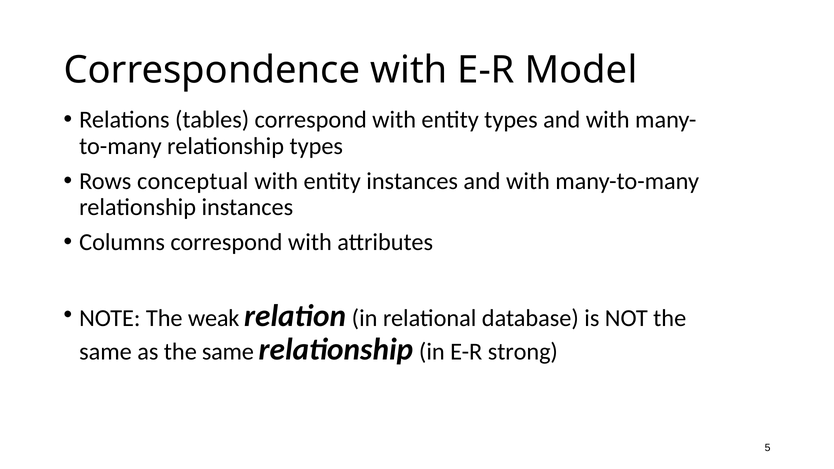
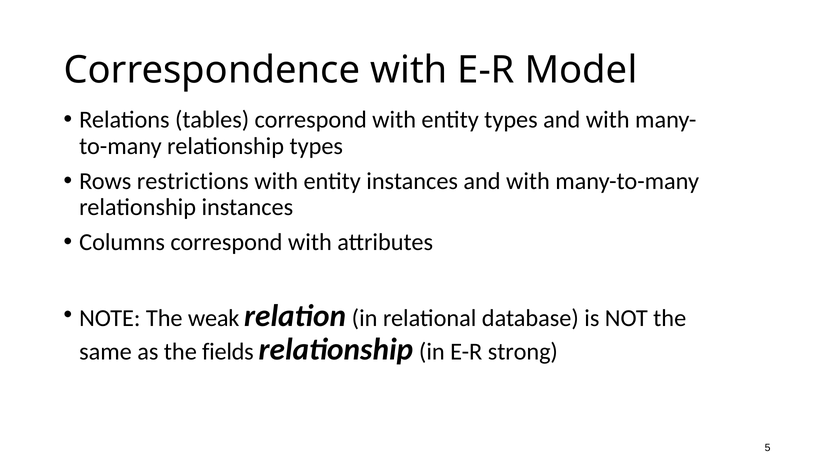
conceptual: conceptual -> restrictions (193, 181)
as the same: same -> fields (228, 352)
